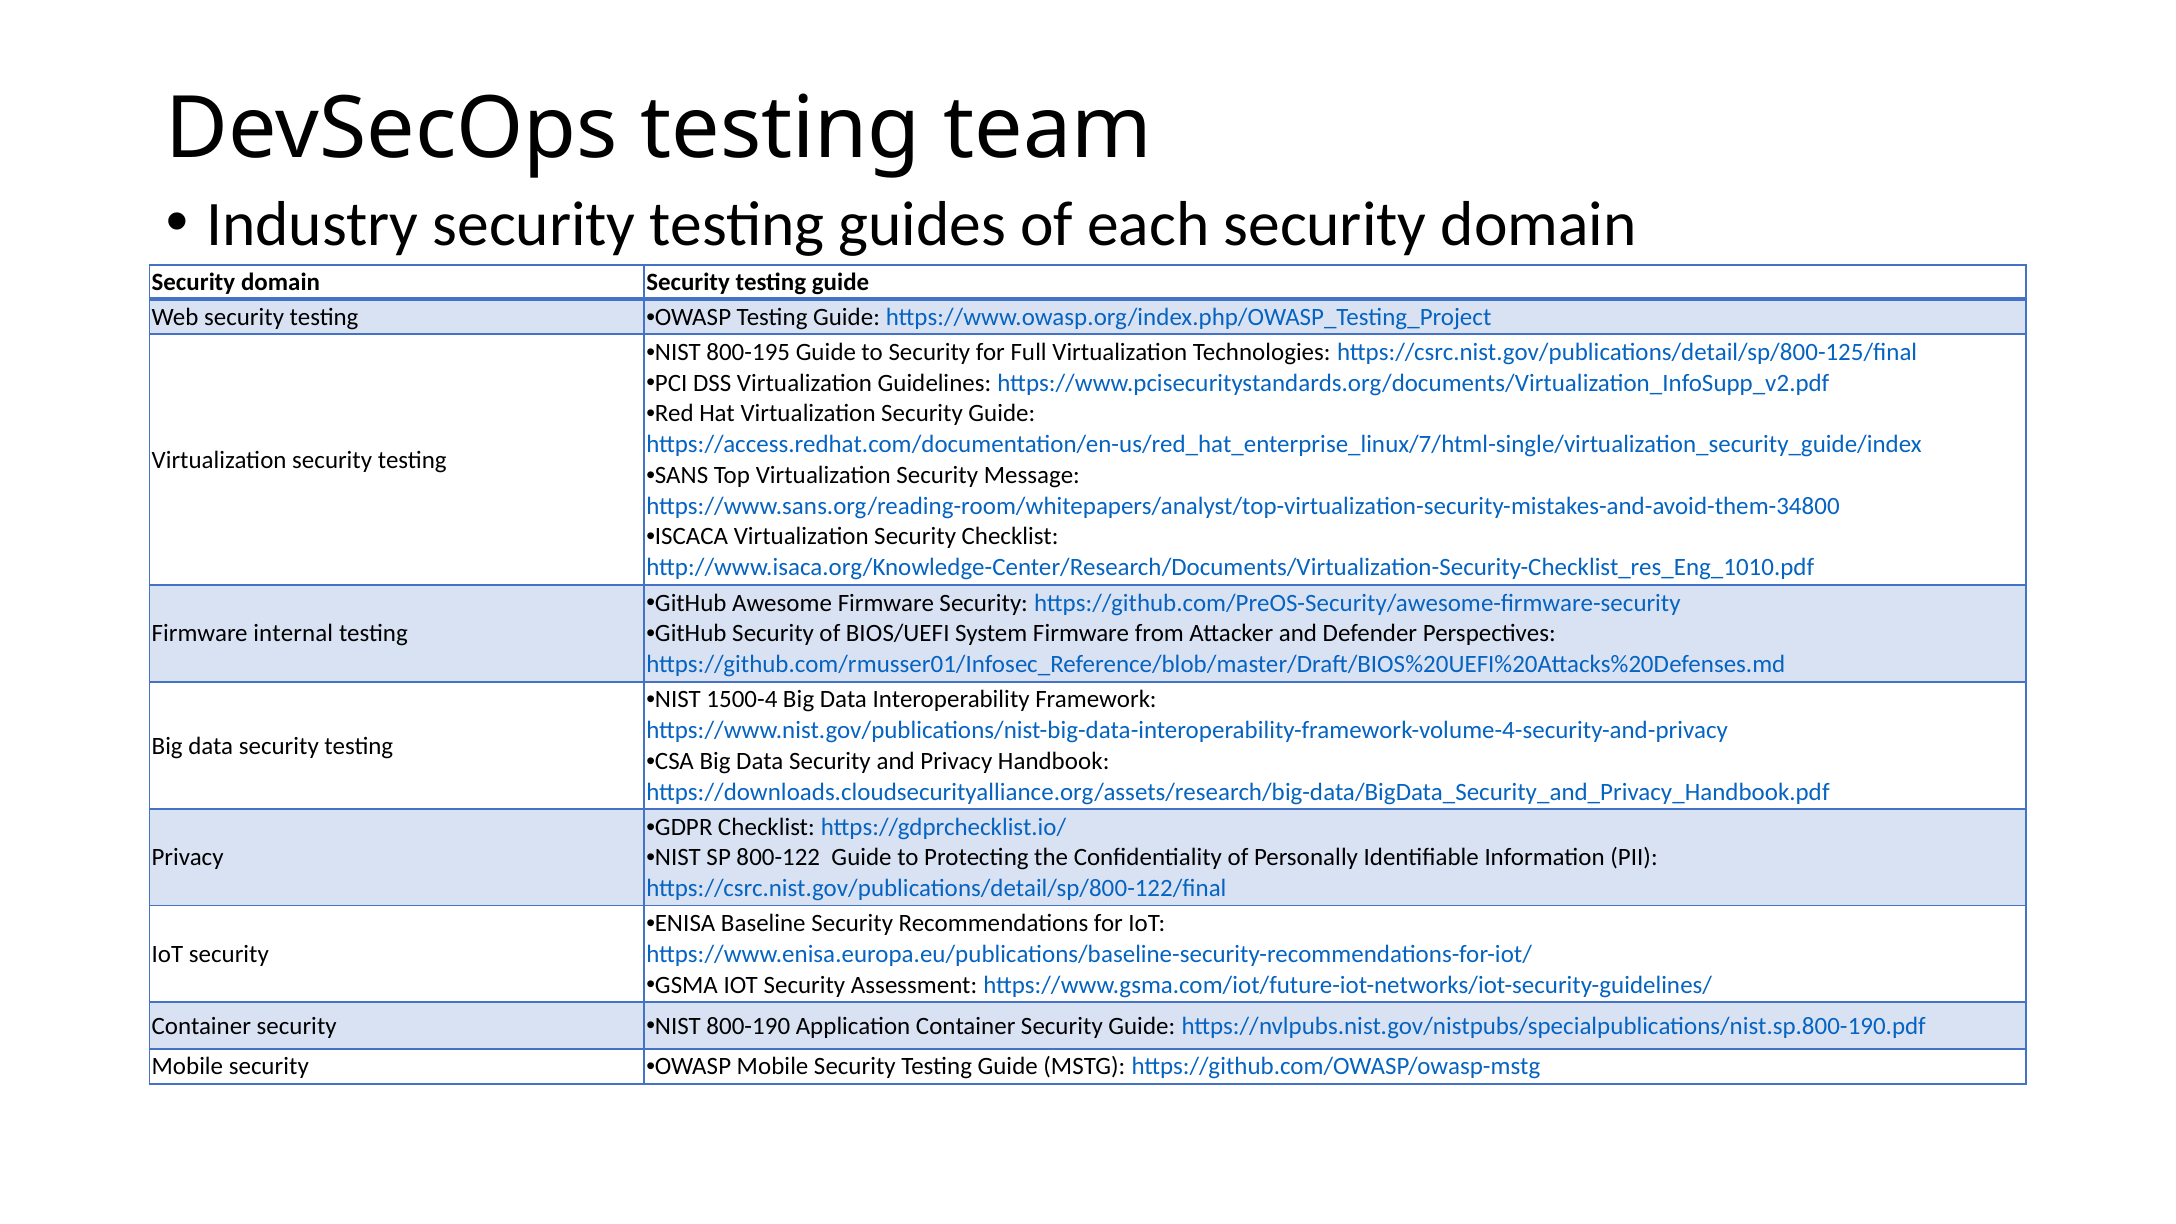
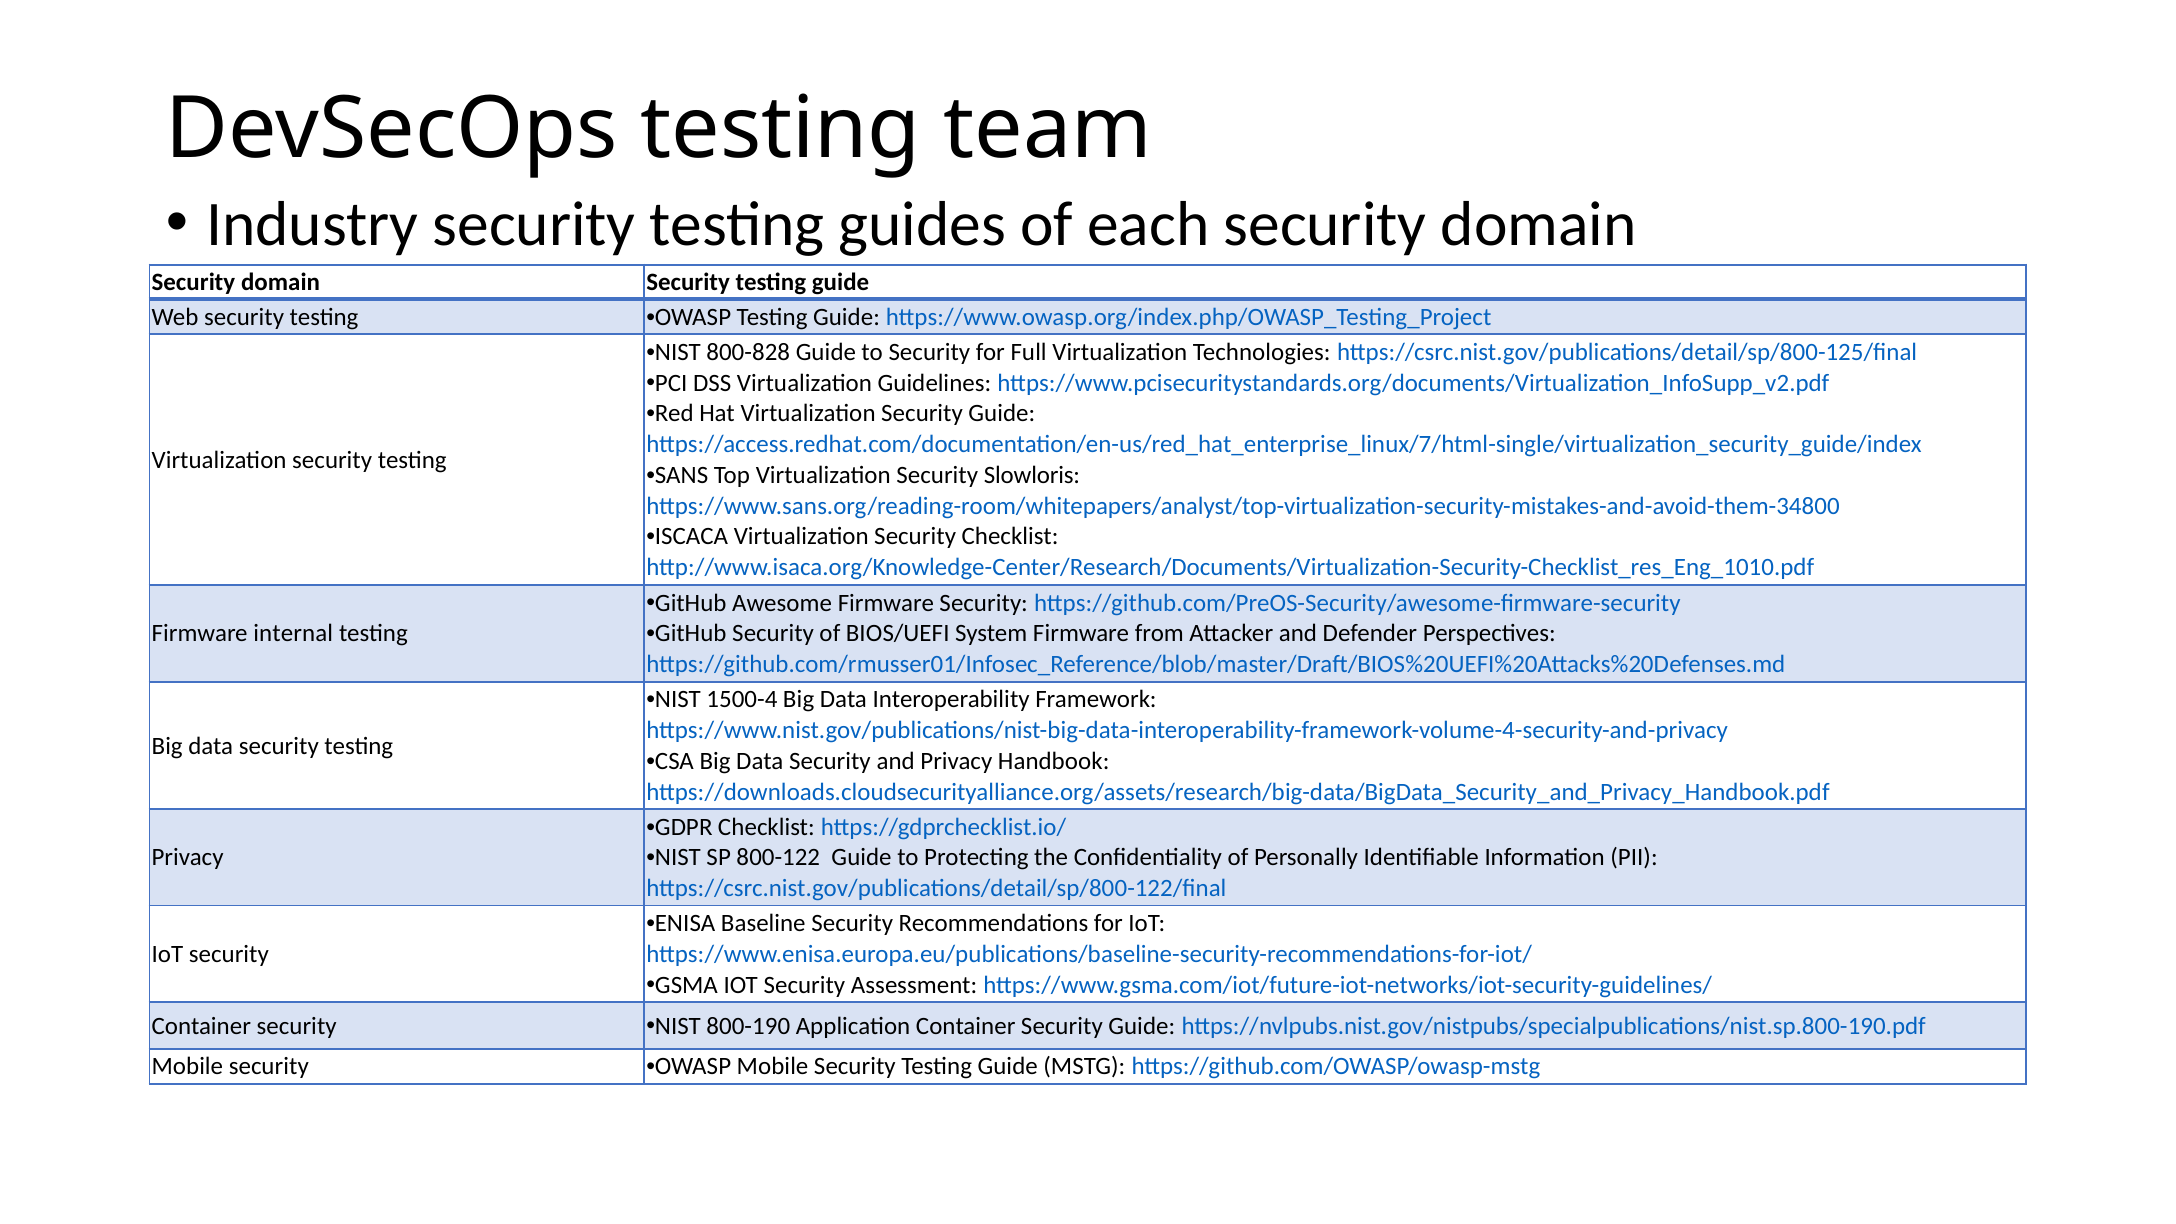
800-195: 800-195 -> 800-828 (748, 352)
Message: Message -> Slowloris (1032, 475)
